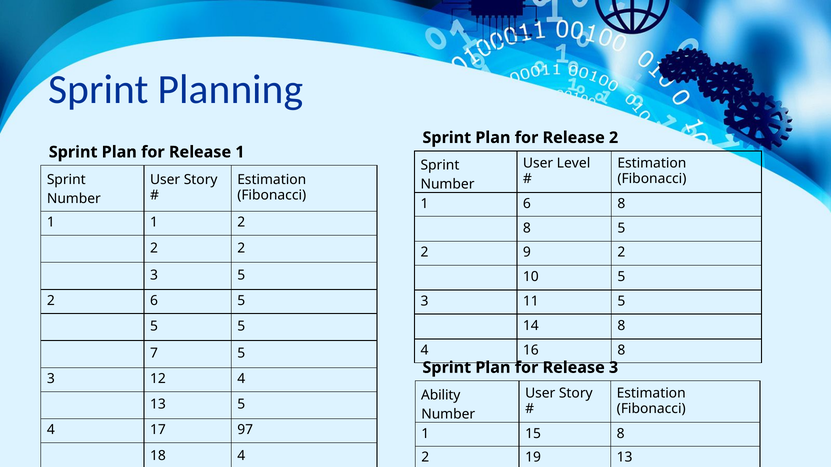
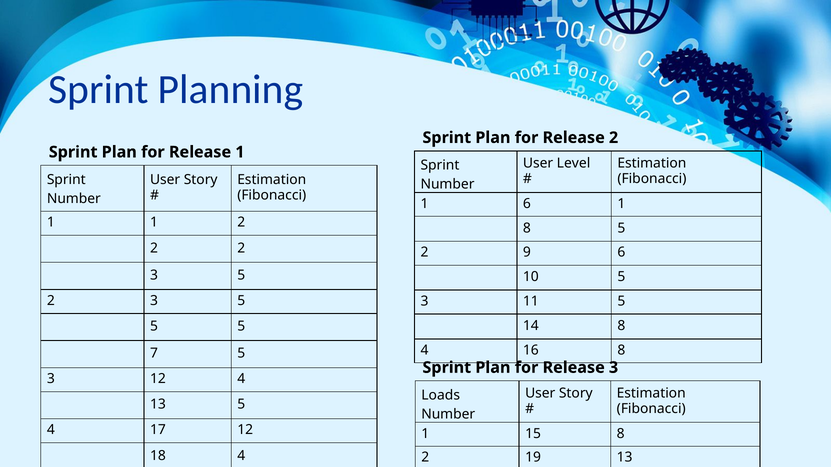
6 8: 8 -> 1 (621, 204)
9 2: 2 -> 6 (621, 253)
6: 6 -> 3 (154, 301)
Ability: Ability -> Loads (441, 396)
17 97: 97 -> 12 (245, 430)
